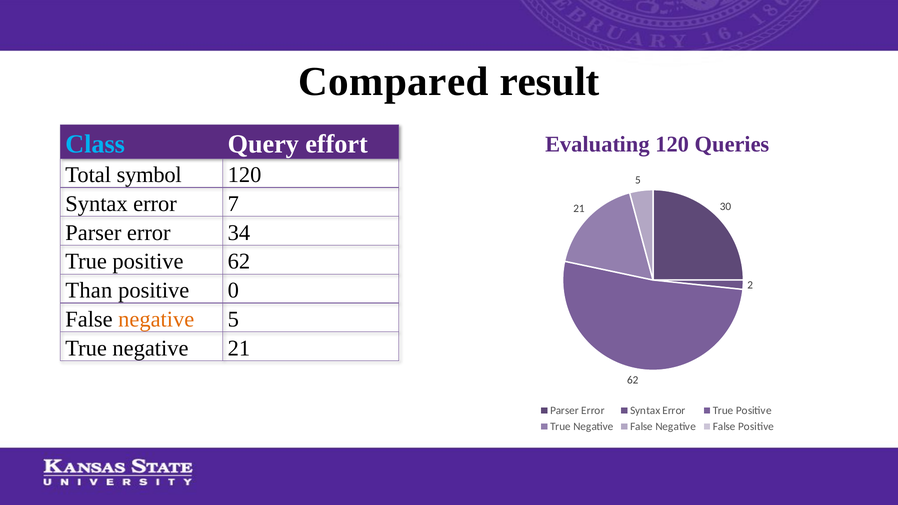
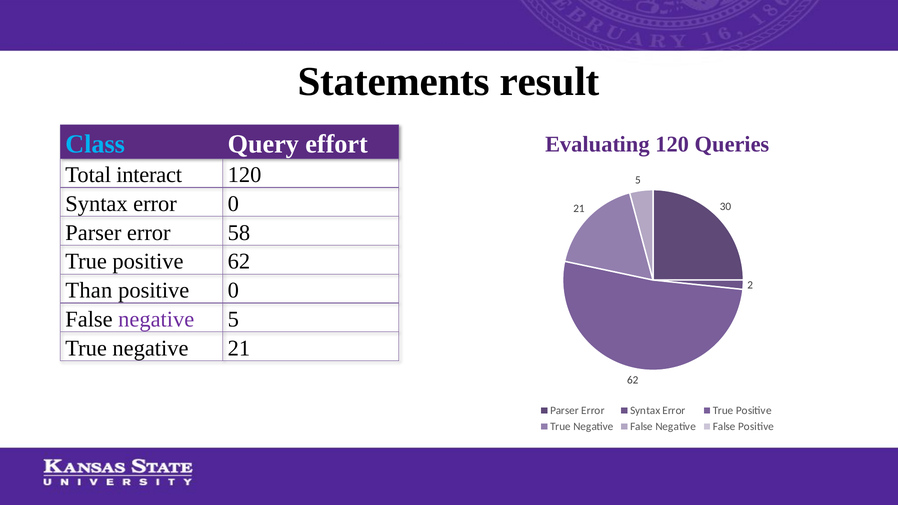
Compared: Compared -> Statements (394, 82)
symbol: symbol -> interact (149, 175)
error 7: 7 -> 0 (233, 204)
34: 34 -> 58 (239, 233)
negative colour: orange -> purple (156, 319)
